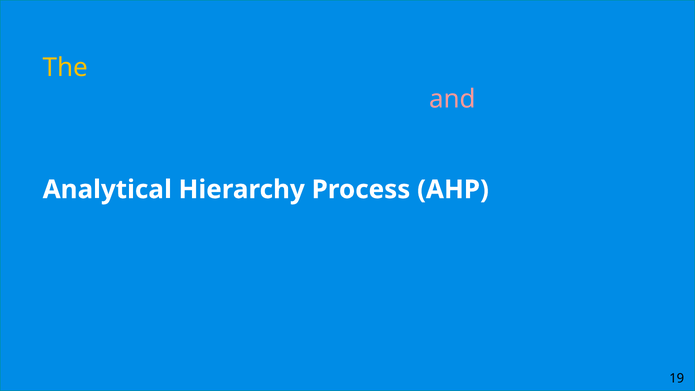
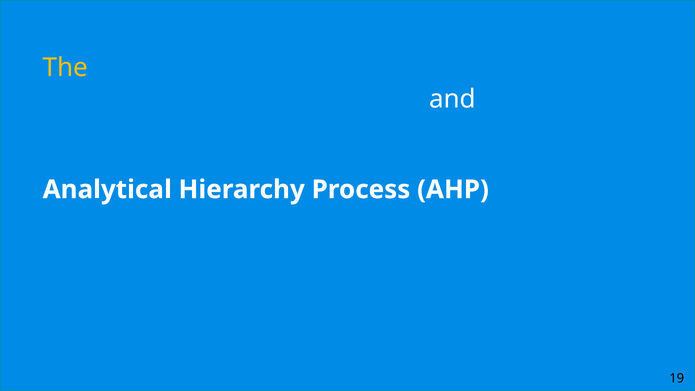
and colour: pink -> white (453, 99)
